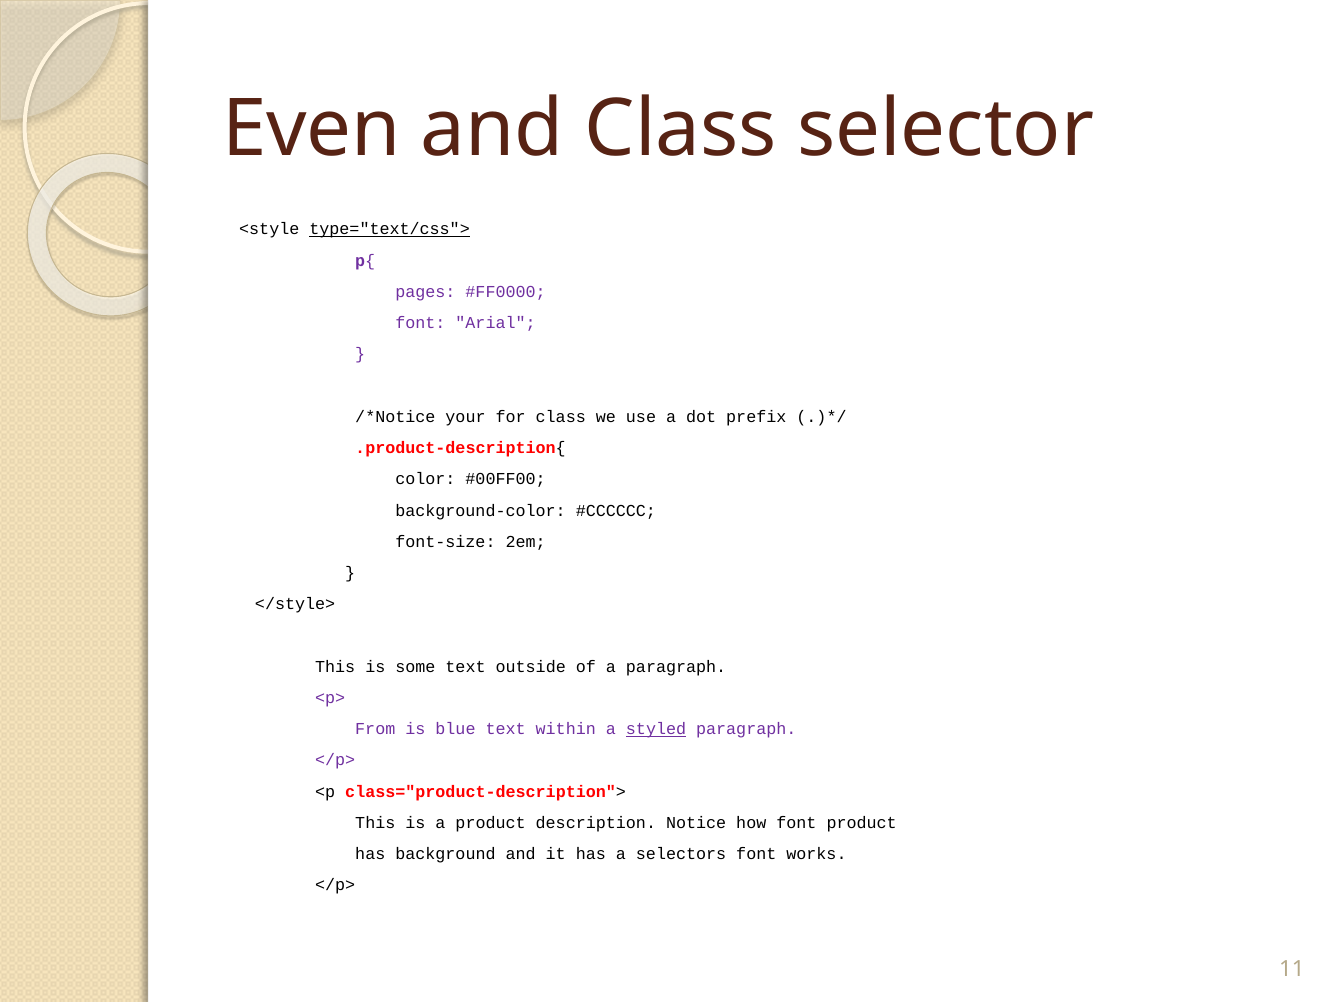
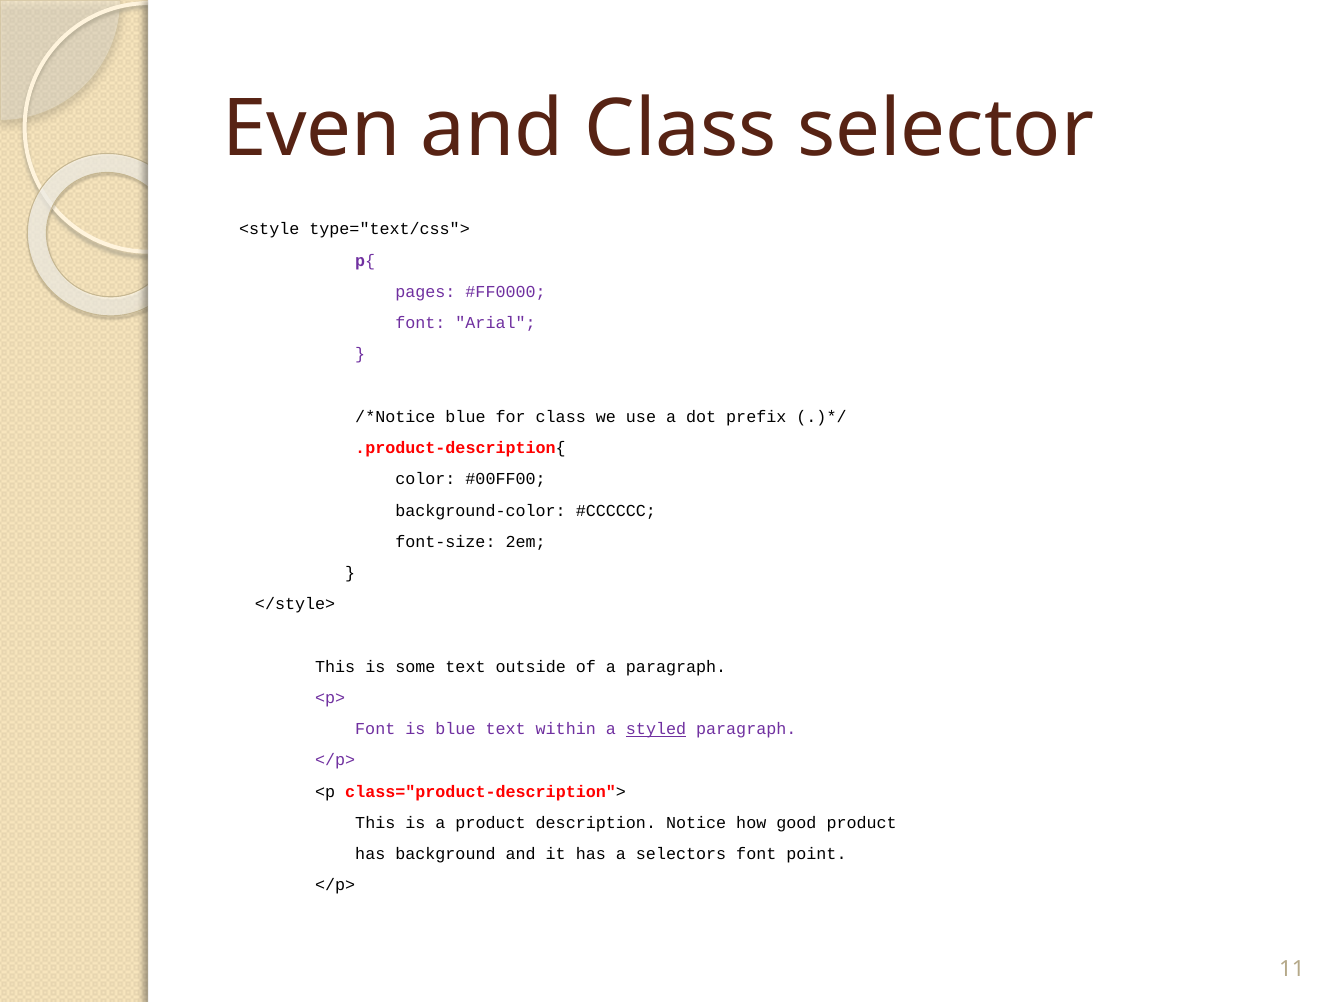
type="text/css"> underline: present -> none (390, 229)
your: your -> blue (466, 417)
From: From -> Font (375, 729)
how font: font -> good (796, 823)
works: works -> point (816, 854)
